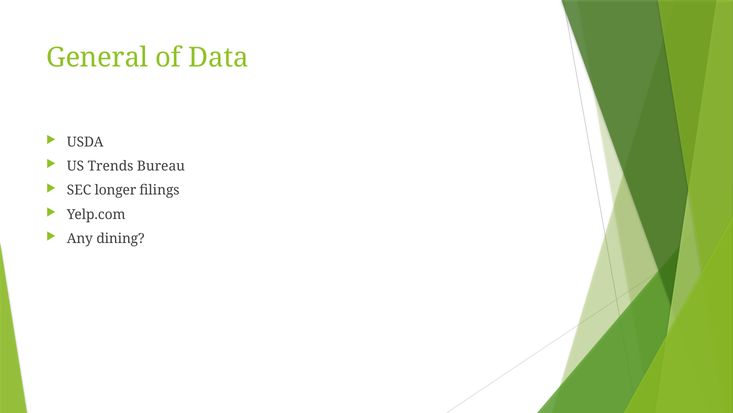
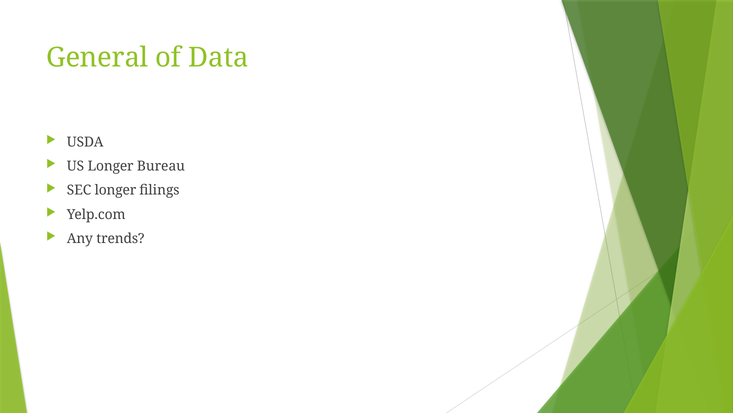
US Trends: Trends -> Longer (111, 166)
dining: dining -> trends (120, 238)
